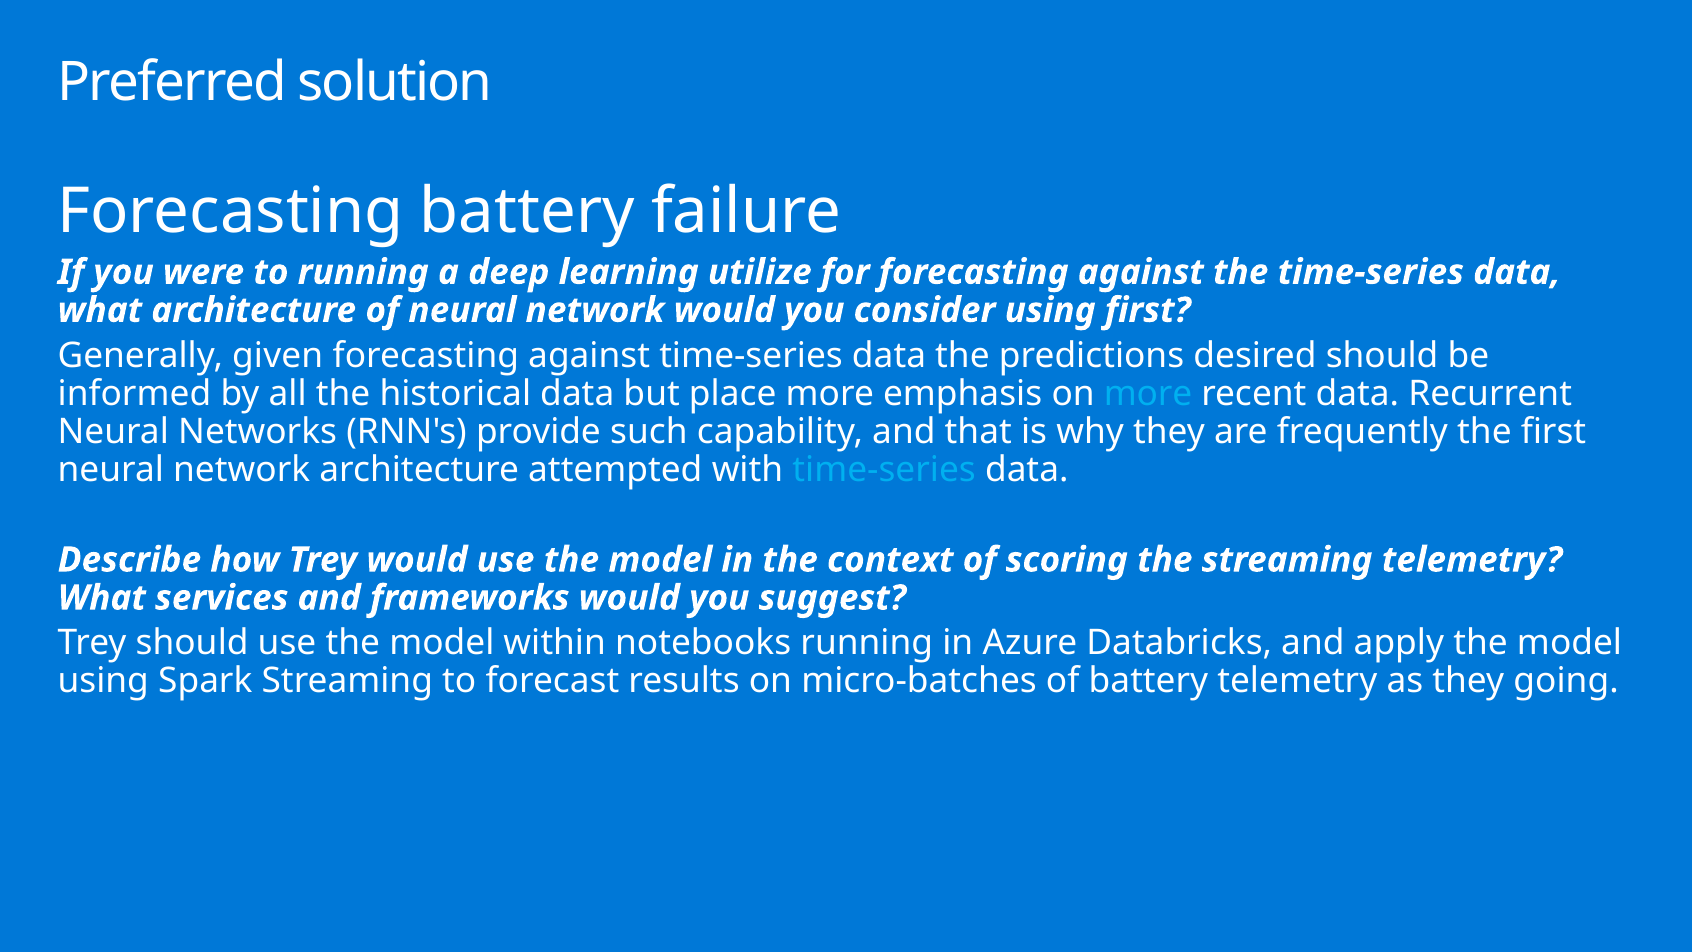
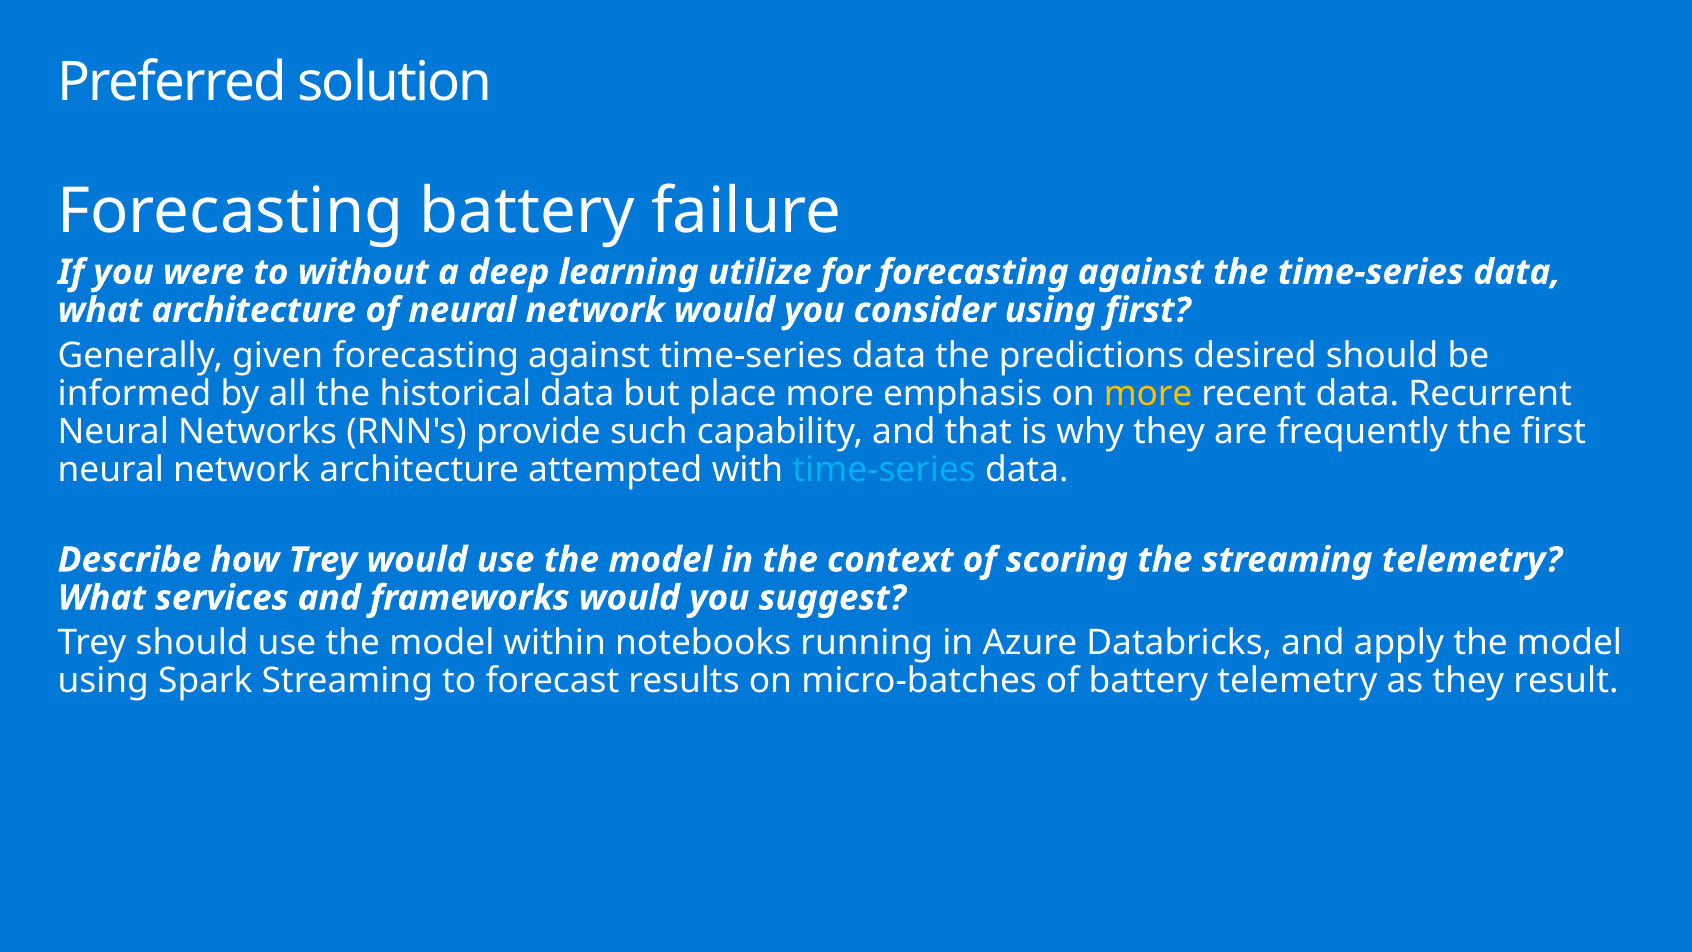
to running: running -> without (363, 272)
more colour: light blue -> yellow (1148, 393)
going: going -> result (1566, 681)
